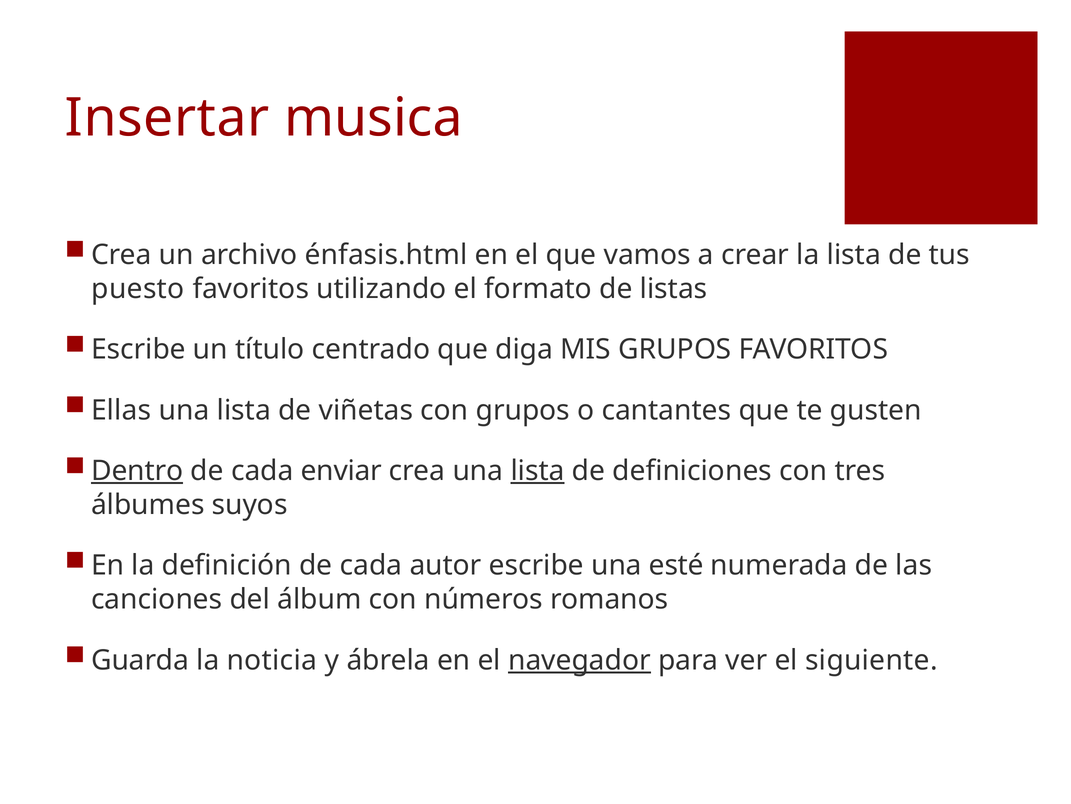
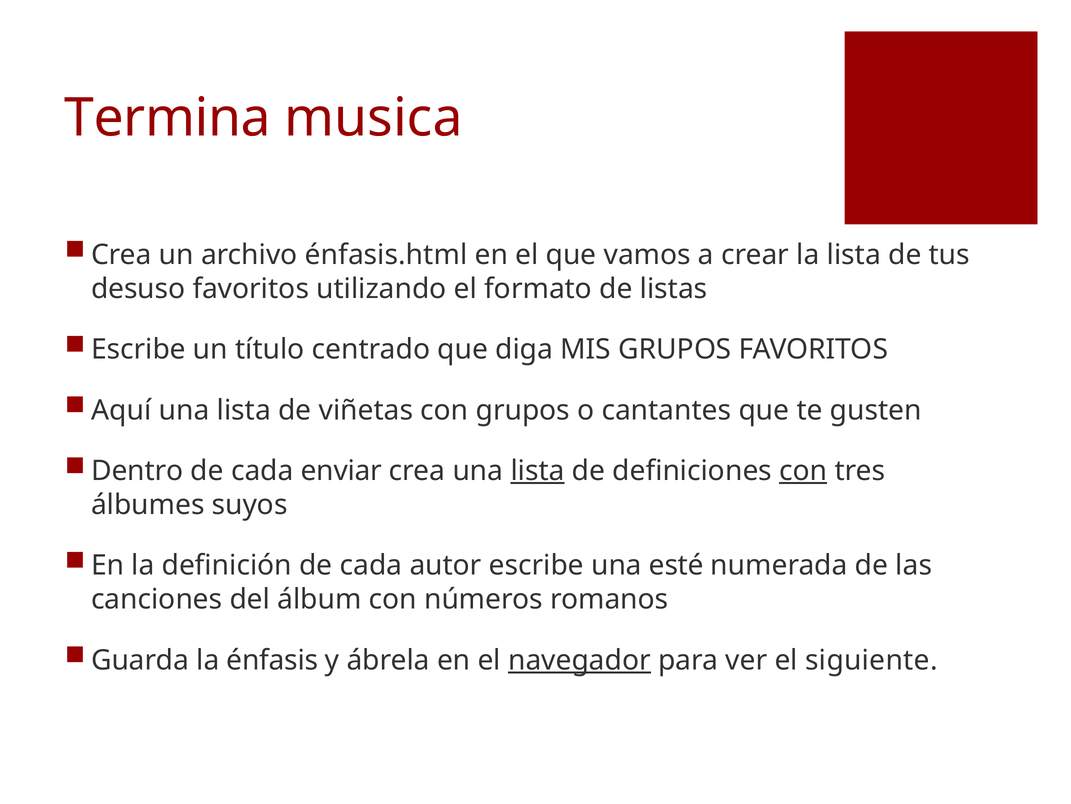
Insertar: Insertar -> Termina (168, 118)
puesto: puesto -> desuso (138, 288)
Ellas: Ellas -> Aquí (121, 410)
Dentro underline: present -> none (137, 470)
con underline: none -> present (803, 470)
noticia: noticia -> énfasis (272, 660)
